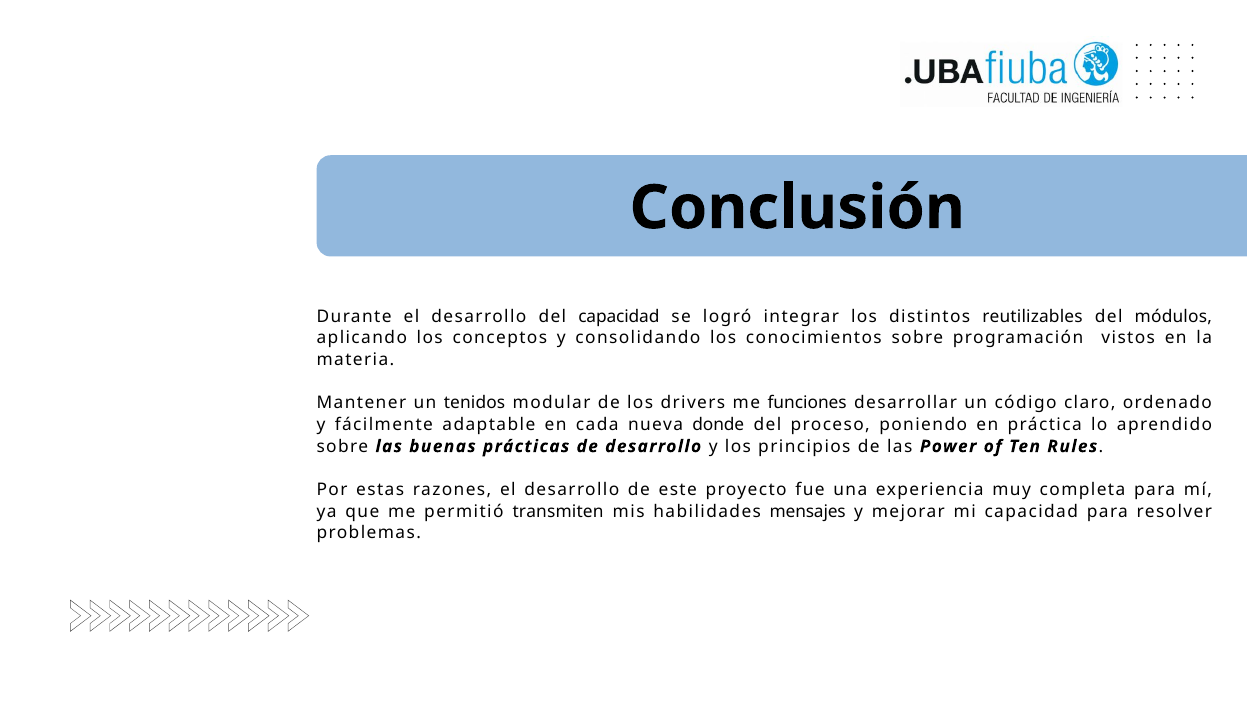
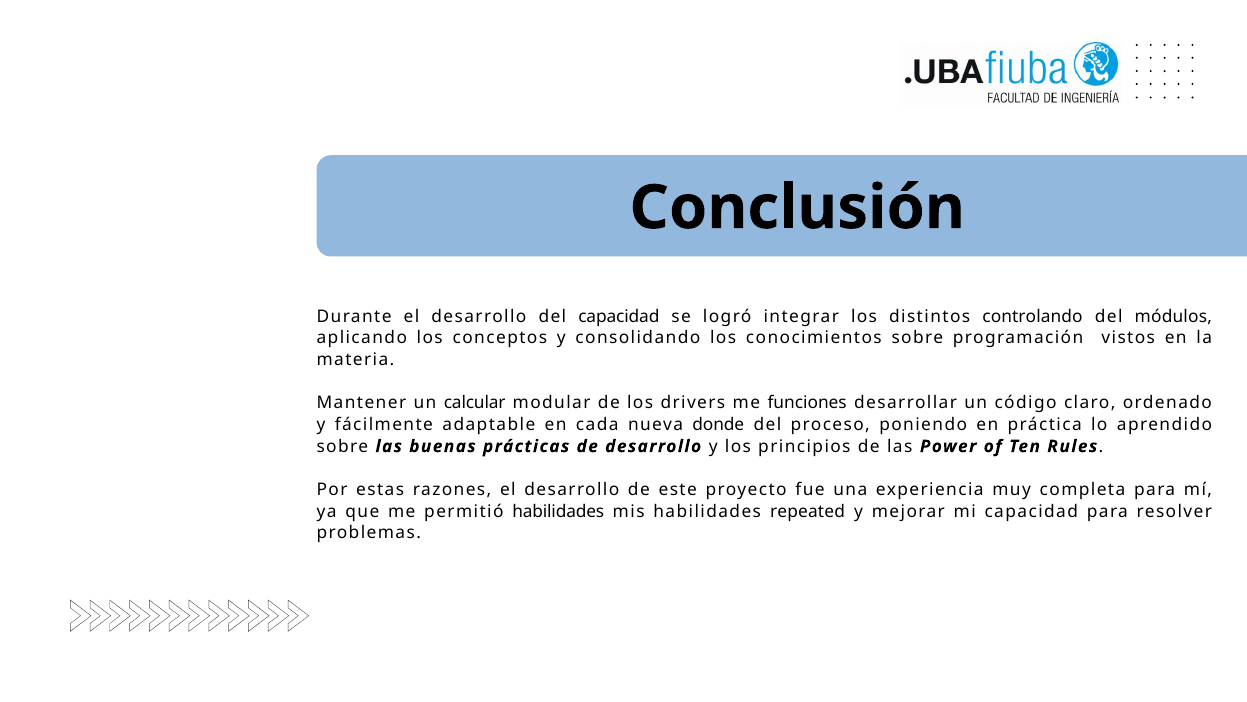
reutilizables: reutilizables -> controlando (1033, 316)
tenidos: tenidos -> calcular (475, 403)
permitió transmiten: transmiten -> habilidades (558, 511)
mensajes: mensajes -> repeated (808, 511)
